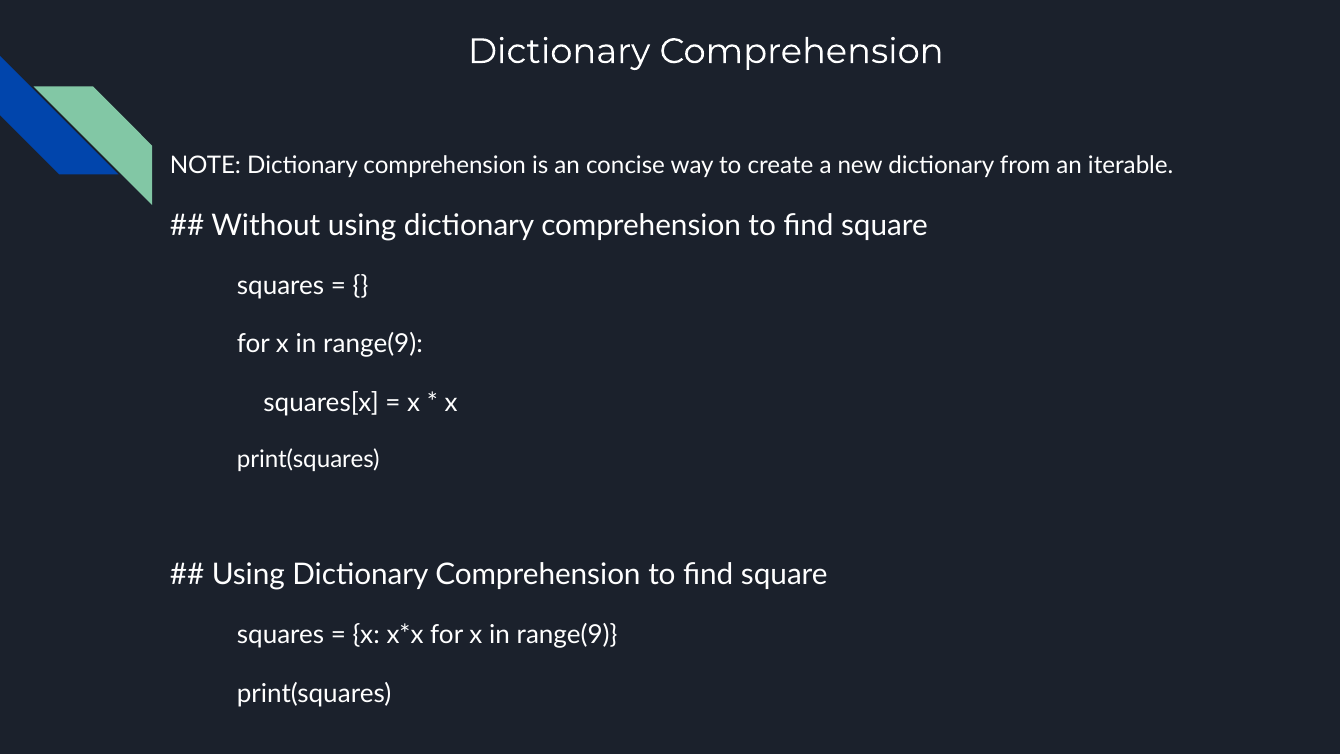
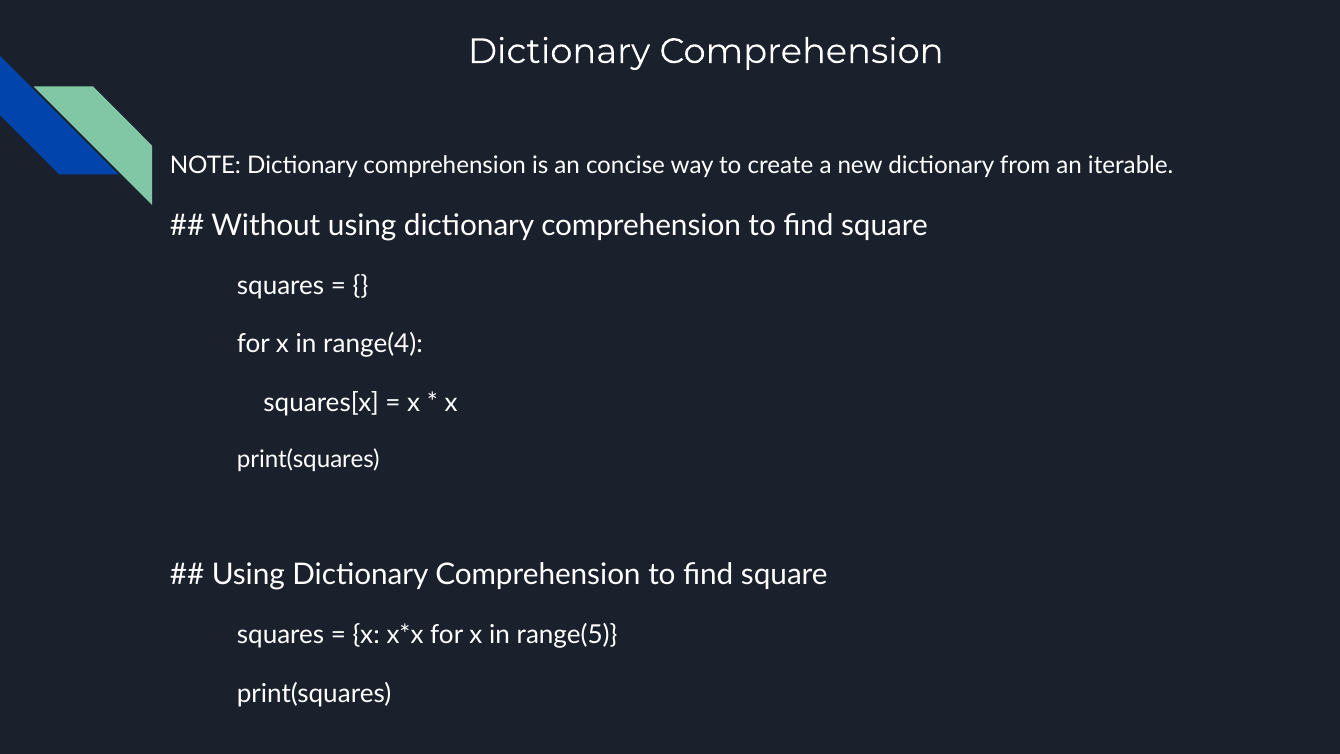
range(9: range(9 -> range(4 (373, 344)
range(9: range(9 -> range(5 (567, 635)
